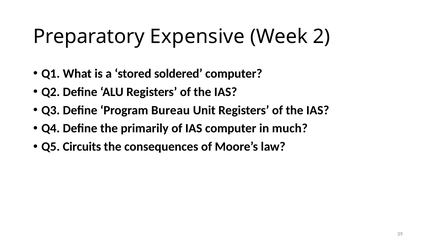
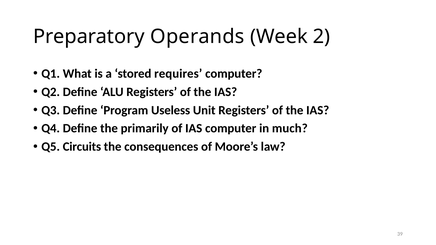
Expensive: Expensive -> Operands (197, 37)
soldered: soldered -> requires (178, 74)
Bureau: Bureau -> Useless (171, 110)
